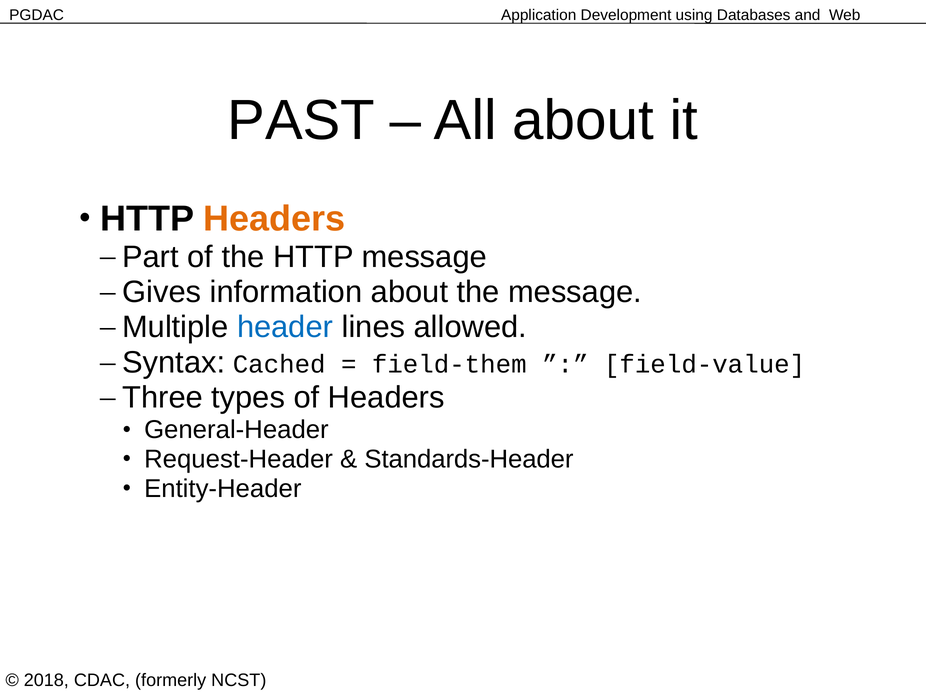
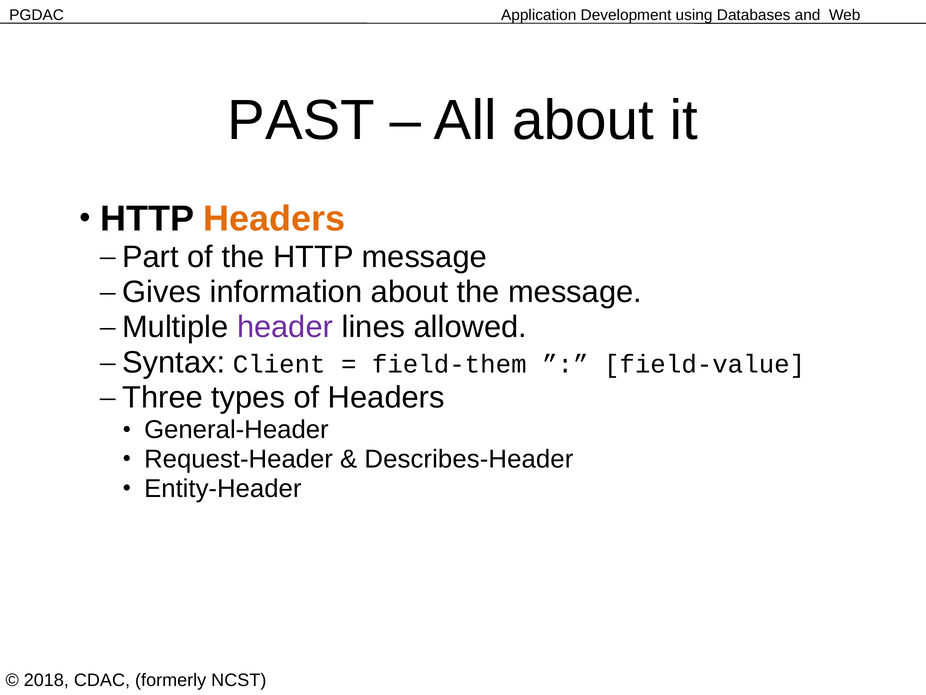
header colour: blue -> purple (285, 327)
Cached: Cached -> Client (279, 364)
Standards-Header: Standards-Header -> Describes-Header (469, 459)
